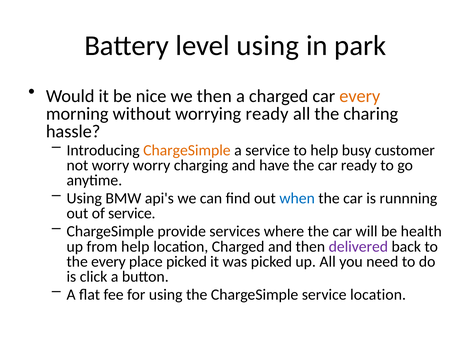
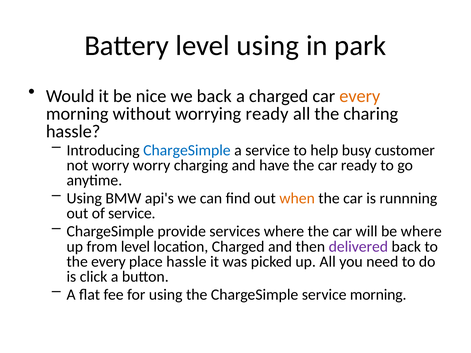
we then: then -> back (214, 96)
ChargeSimple colour: orange -> blue (187, 150)
when colour: blue -> orange (297, 199)
be health: health -> where (421, 232)
from help: help -> level (135, 247)
place picked: picked -> hassle (186, 262)
service location: location -> morning (378, 295)
